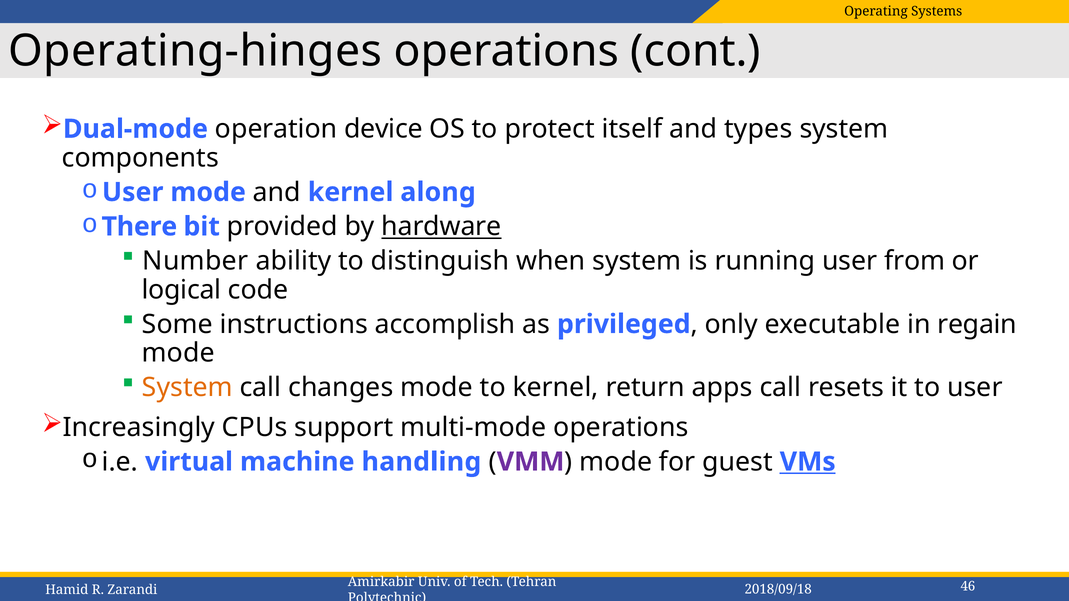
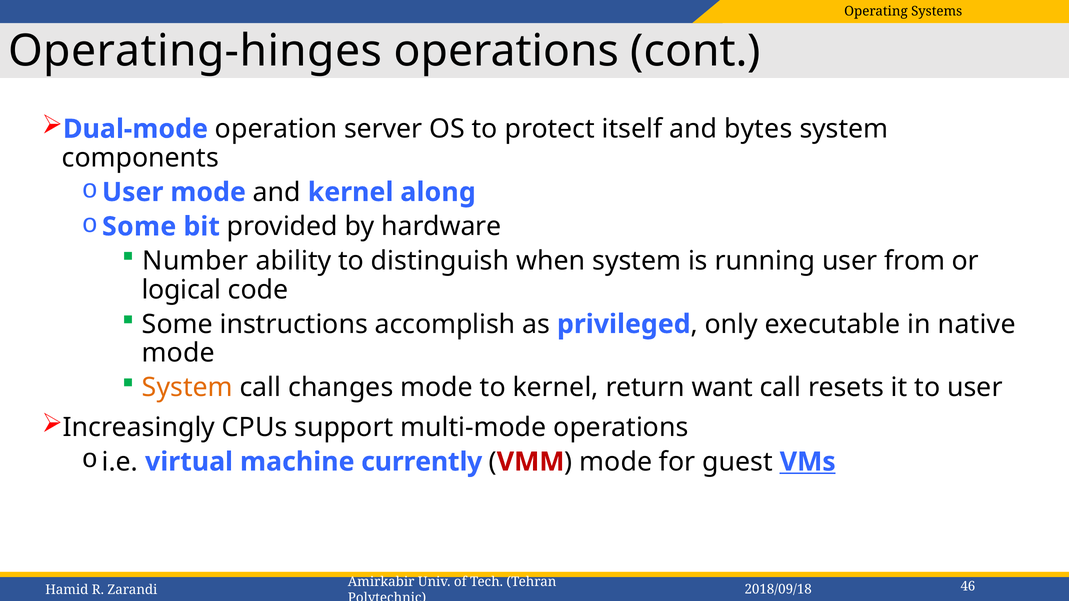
device: device -> server (383, 129)
types: types -> bytes (758, 129)
There: There -> Some (139, 227)
hardware underline: present -> none (441, 227)
regain: regain -> native (977, 324)
apps: apps -> want (722, 388)
handling: handling -> currently (422, 462)
VMM colour: purple -> red (531, 462)
